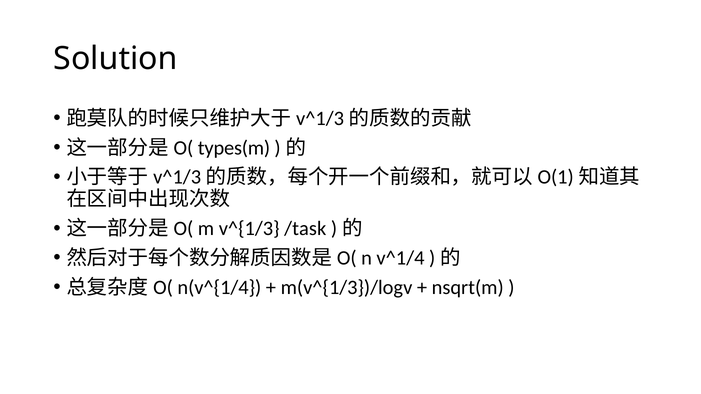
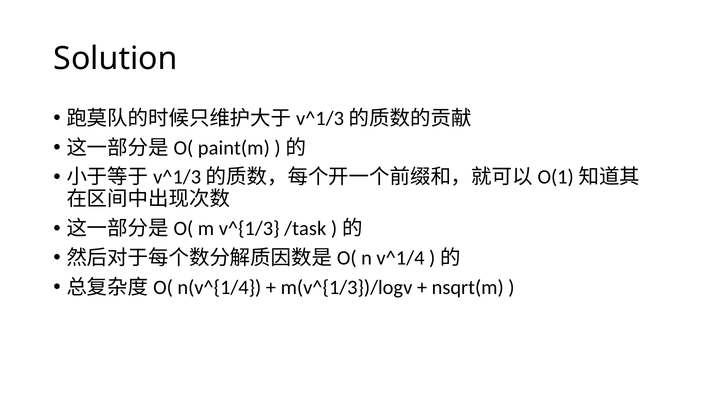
types(m: types(m -> paint(m (234, 148)
